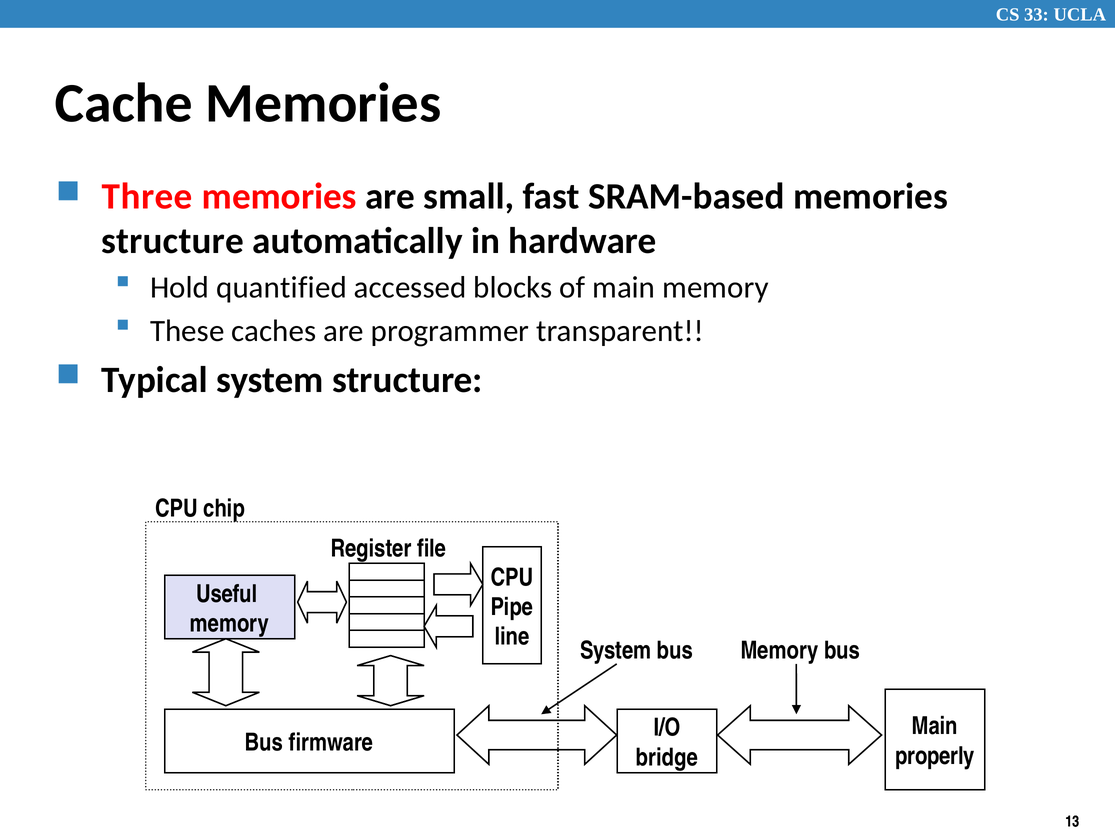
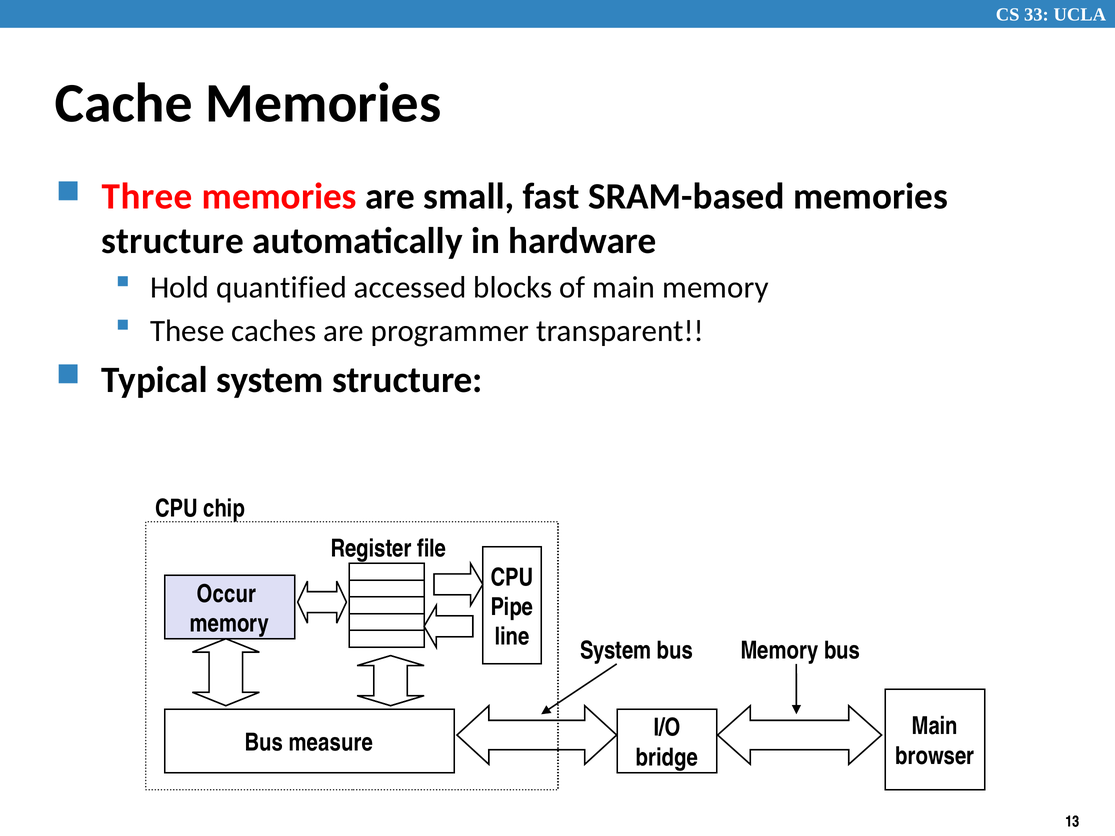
Useful: Useful -> Occur (227, 594)
firmware: firmware -> measure (331, 743)
properly: properly -> browser (935, 756)
